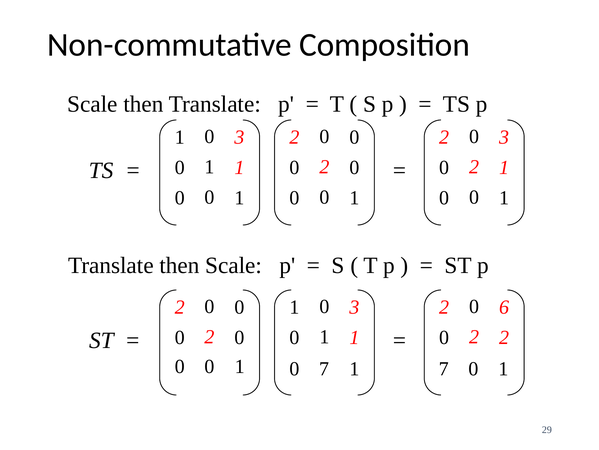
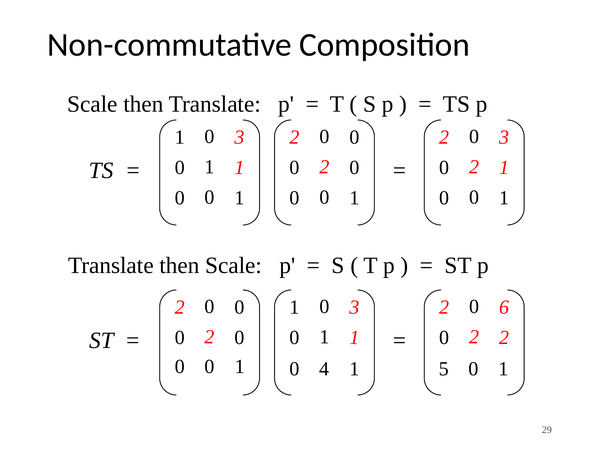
0 7: 7 -> 4 (324, 368)
1 7: 7 -> 5 (444, 368)
